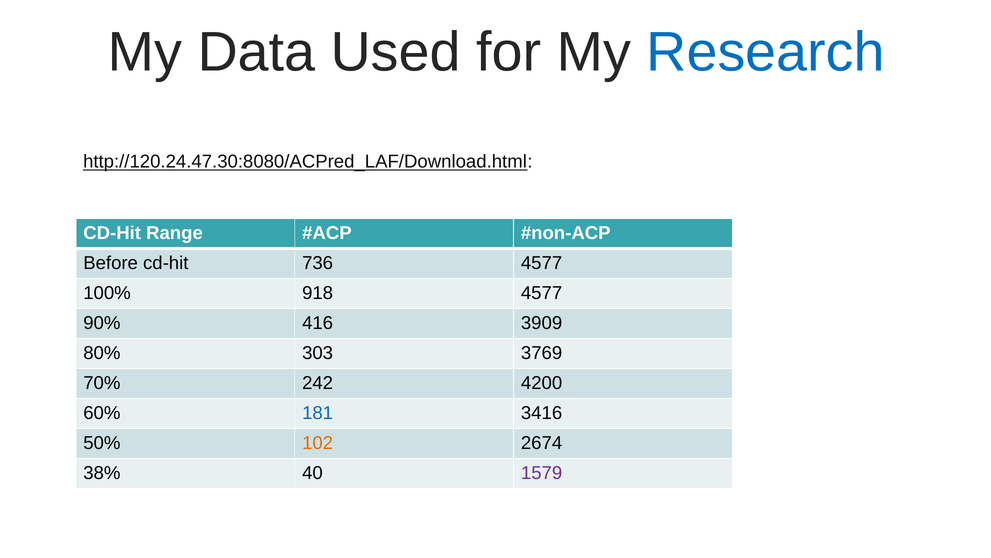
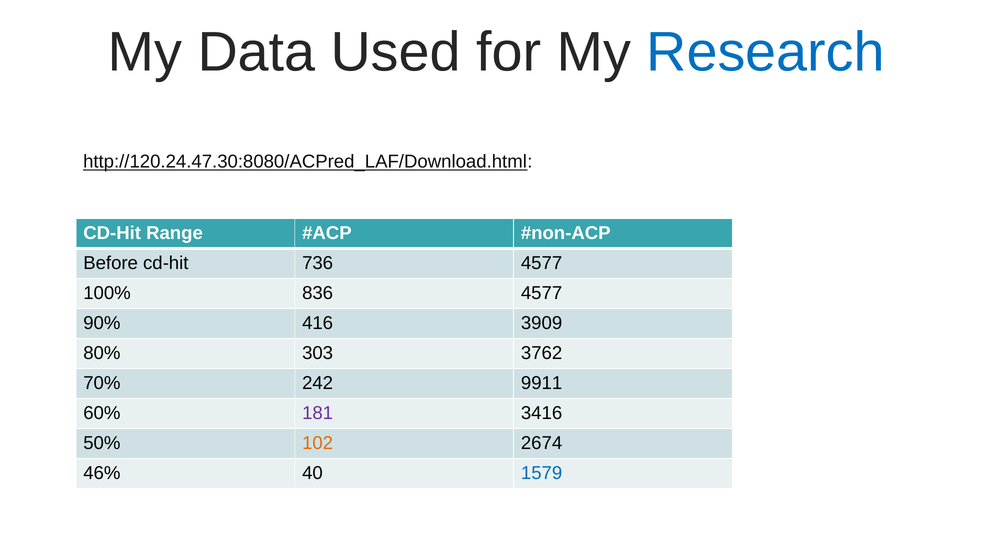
918: 918 -> 836 (318, 293)
3769: 3769 -> 3762 (542, 353)
4200: 4200 -> 9911 (542, 383)
181 colour: blue -> purple (318, 413)
38%: 38% -> 46% (102, 472)
1579 colour: purple -> blue (542, 472)
